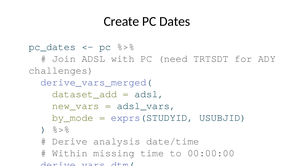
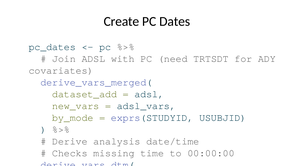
challenges: challenges -> covariates (61, 70)
Within: Within -> Checks (70, 152)
